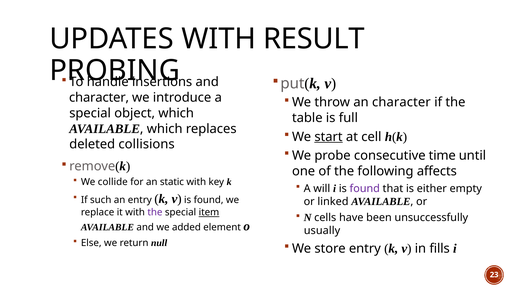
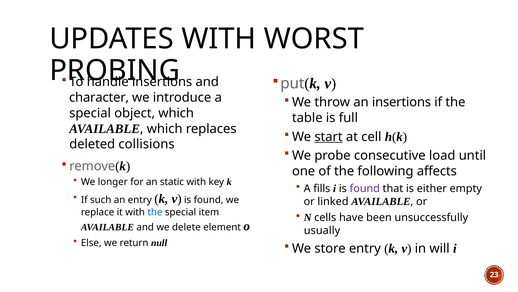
RESULT: RESULT -> WORST (314, 39)
an character: character -> insertions (402, 102)
time: time -> load (442, 155)
collide: collide -> longer (113, 182)
will: will -> fills (322, 188)
the colour: purple -> blue (155, 212)
item underline: present -> none (209, 212)
added: added -> delete (186, 227)
fills: fills -> will (440, 248)
